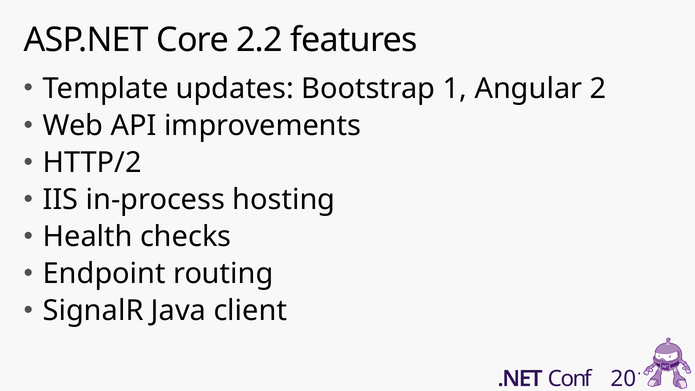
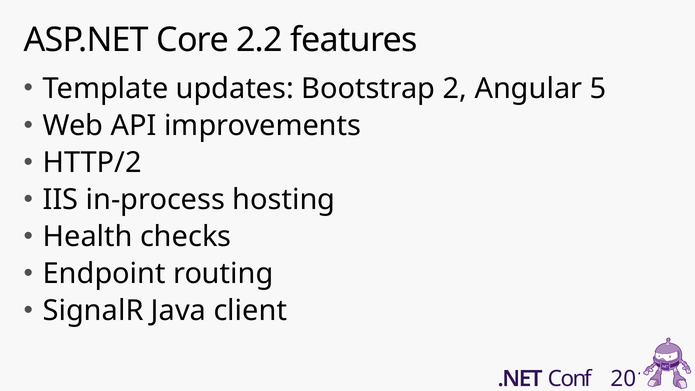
1: 1 -> 2 (455, 88)
2: 2 -> 5 (598, 88)
